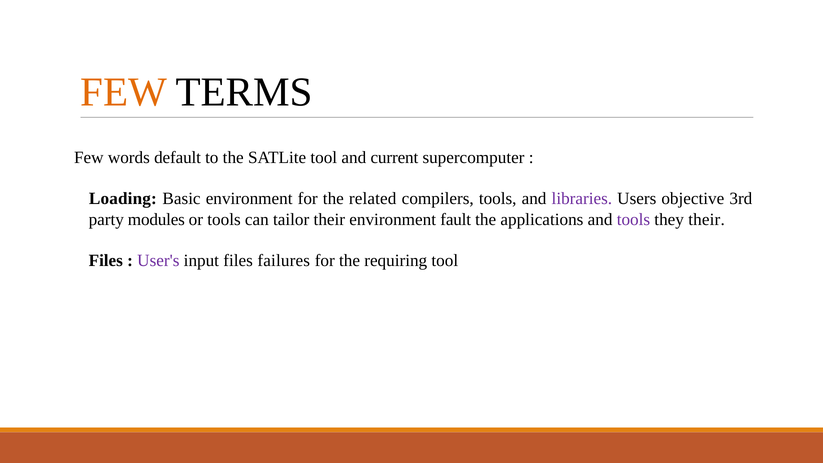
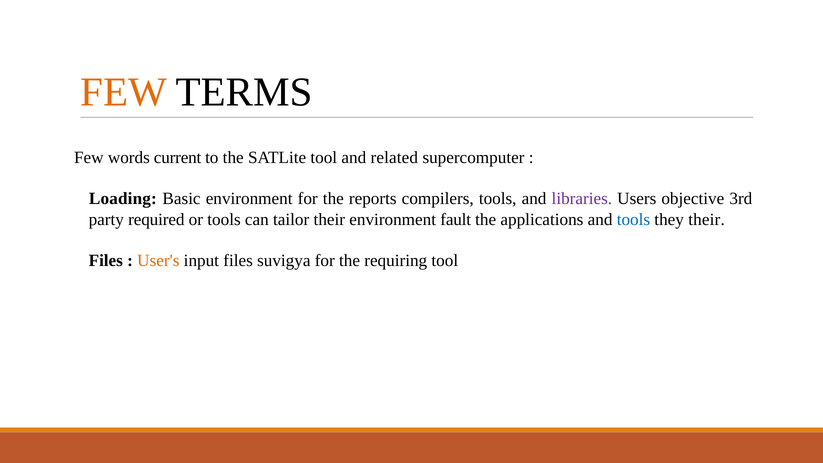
default: default -> current (178, 158)
current: current -> related (394, 158)
related: related -> reports (373, 199)
modules: modules -> required (156, 219)
tools colour: purple -> blue (633, 219)
User's colour: purple -> orange (158, 261)
failures: failures -> suvigya (284, 261)
